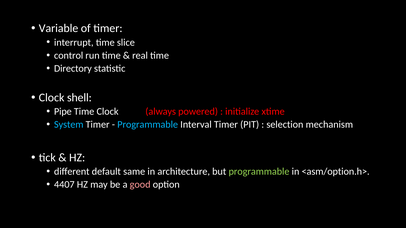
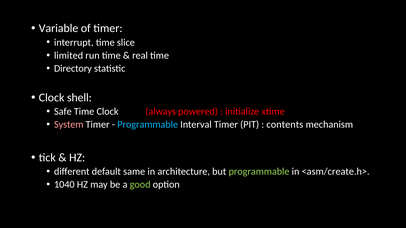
control: control -> limited (69, 56)
Pipe: Pipe -> Safe (63, 112)
System colour: light blue -> pink (69, 125)
selection: selection -> contents (285, 125)
<asm/option.h>: <asm/option.h> -> <asm/create.h> (336, 172)
4407: 4407 -> 1040 (64, 185)
good colour: pink -> light green (140, 185)
